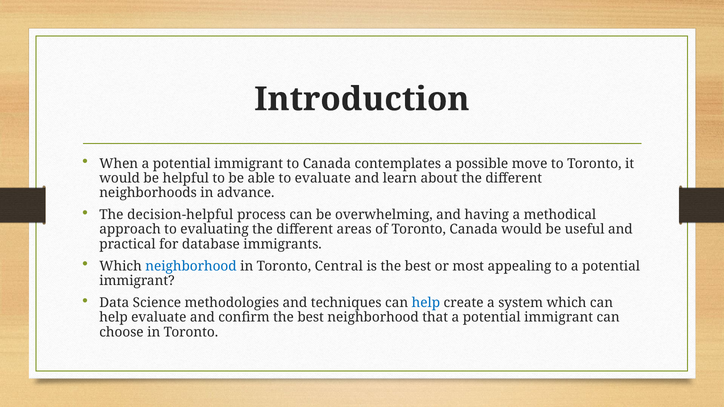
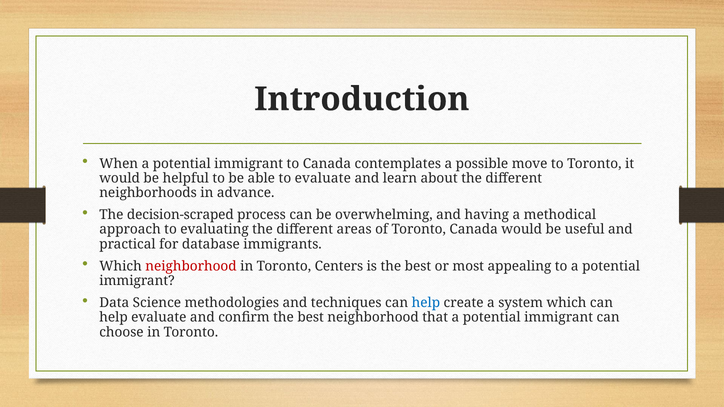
decision-helpful: decision-helpful -> decision-scraped (180, 215)
neighborhood colour: blue -> red (191, 266)
Central: Central -> Centers (339, 266)
